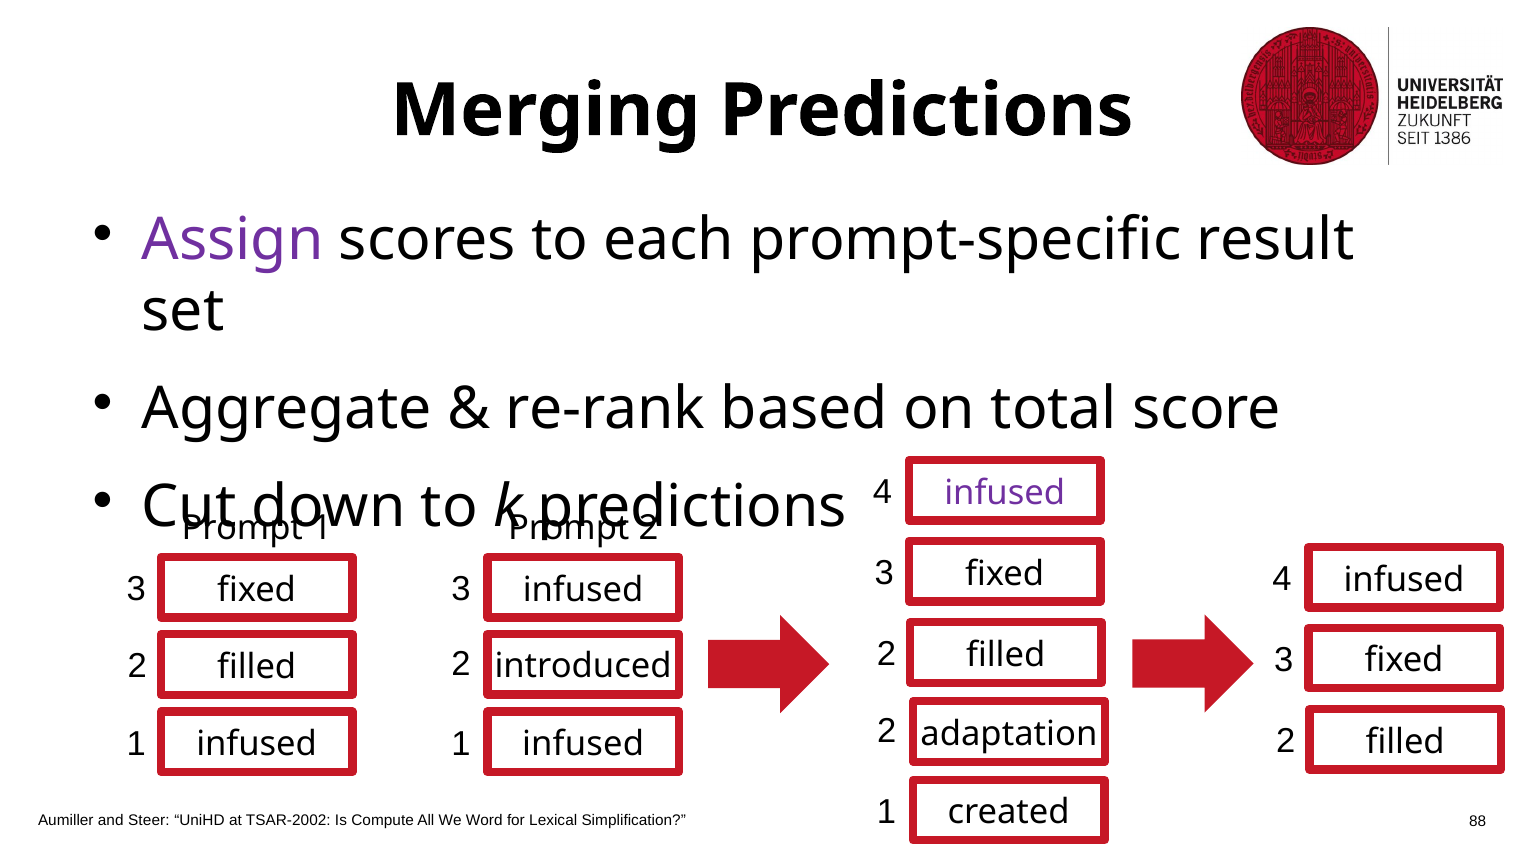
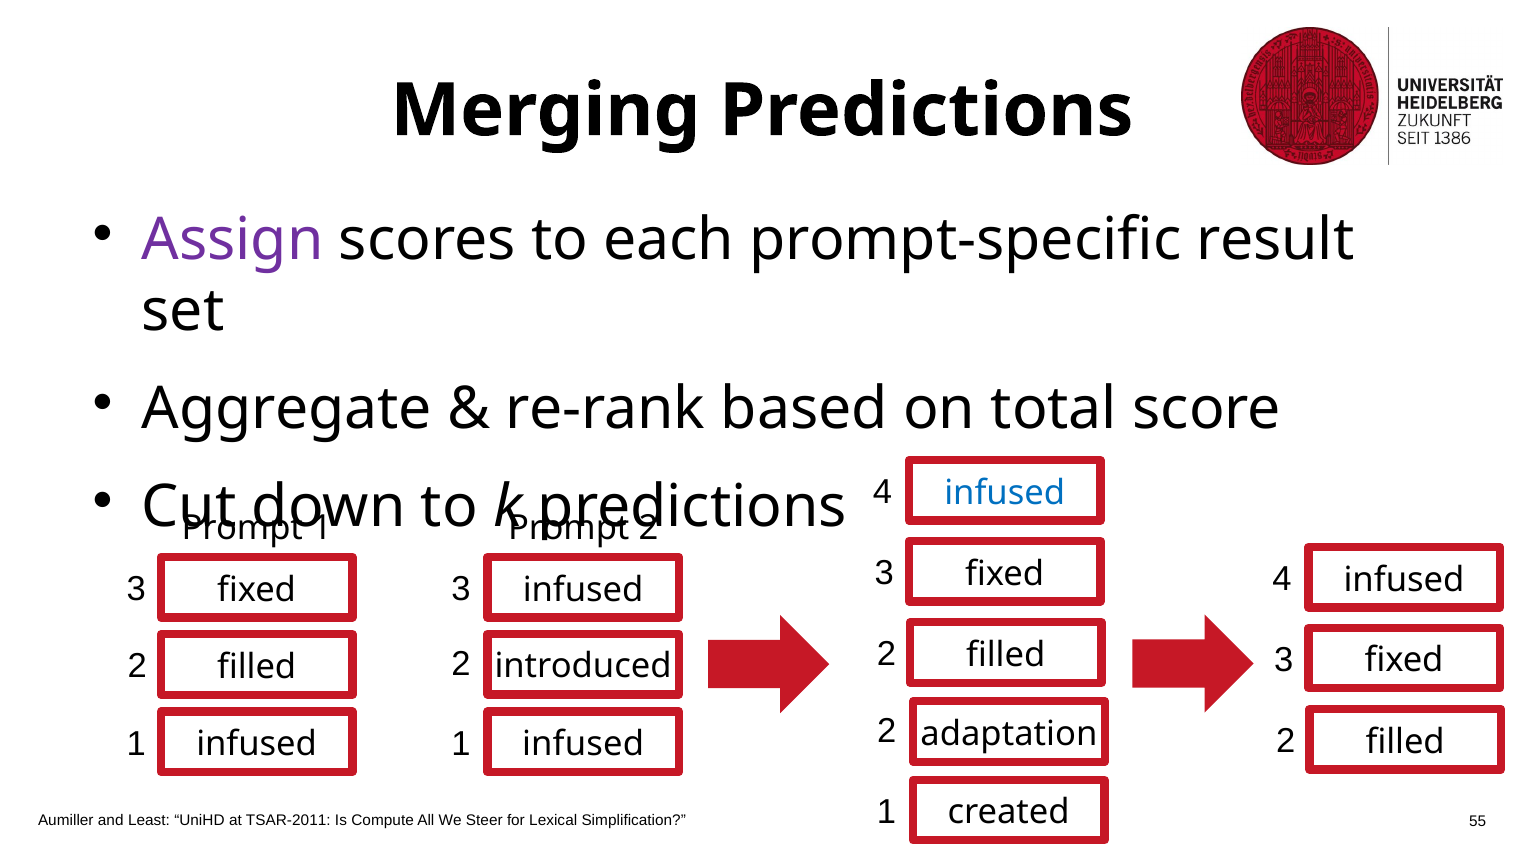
infused colour: purple -> blue (1005, 493)
Steer: Steer -> Least (149, 821)
TSAR-2002: TSAR-2002 -> TSAR-2011 (288, 821)
Word: Word -> Steer (484, 821)
88: 88 -> 55 (1478, 821)
